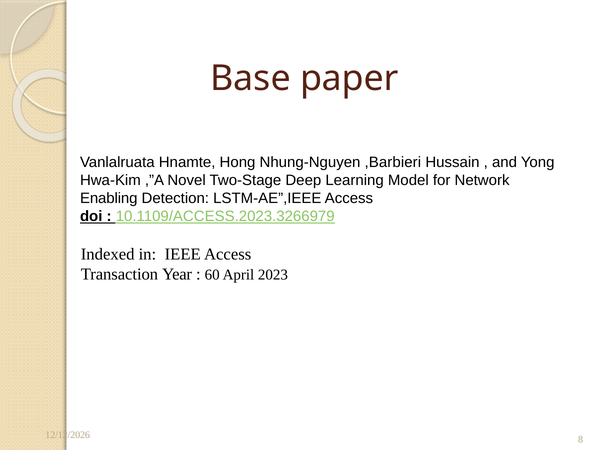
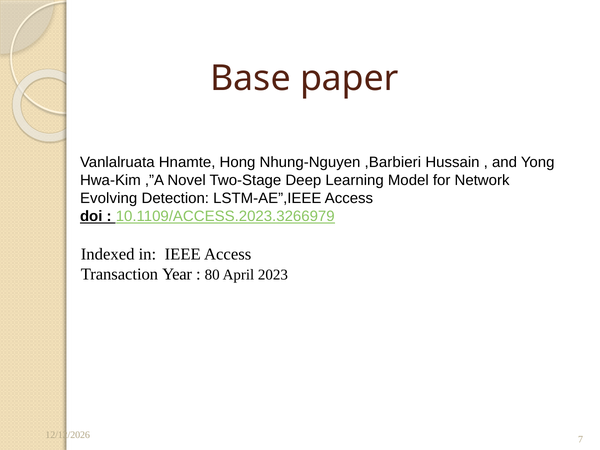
Enabling: Enabling -> Evolving (109, 198)
60: 60 -> 80 (212, 275)
8: 8 -> 7 (581, 440)
